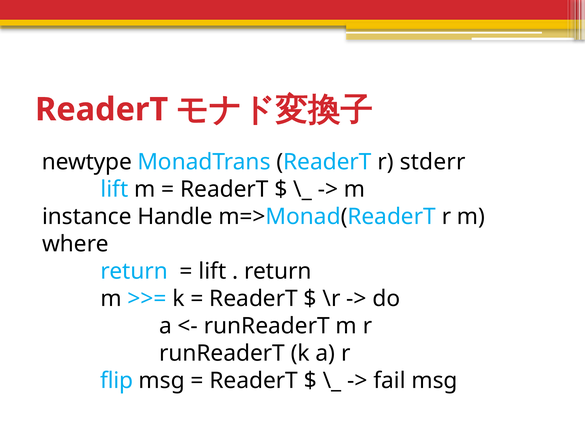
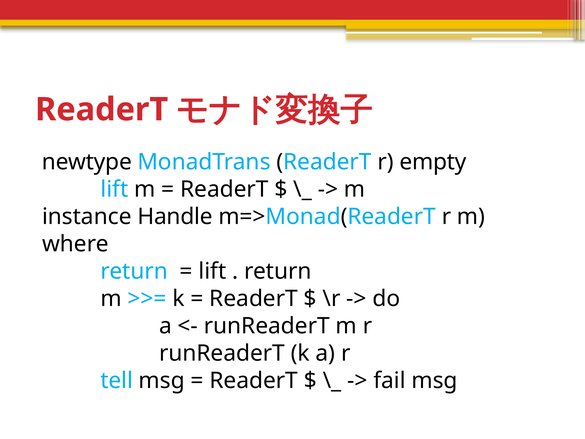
stderr: stderr -> empty (433, 162)
flip: flip -> tell (117, 381)
